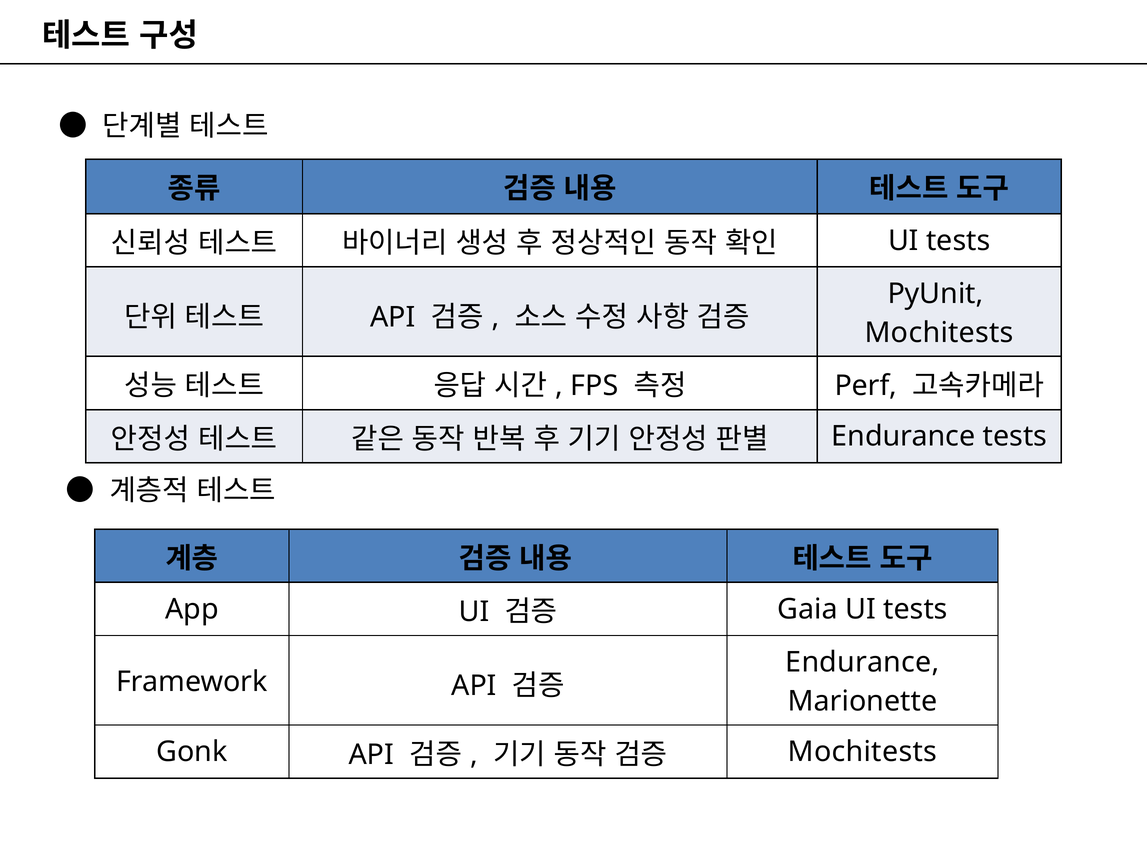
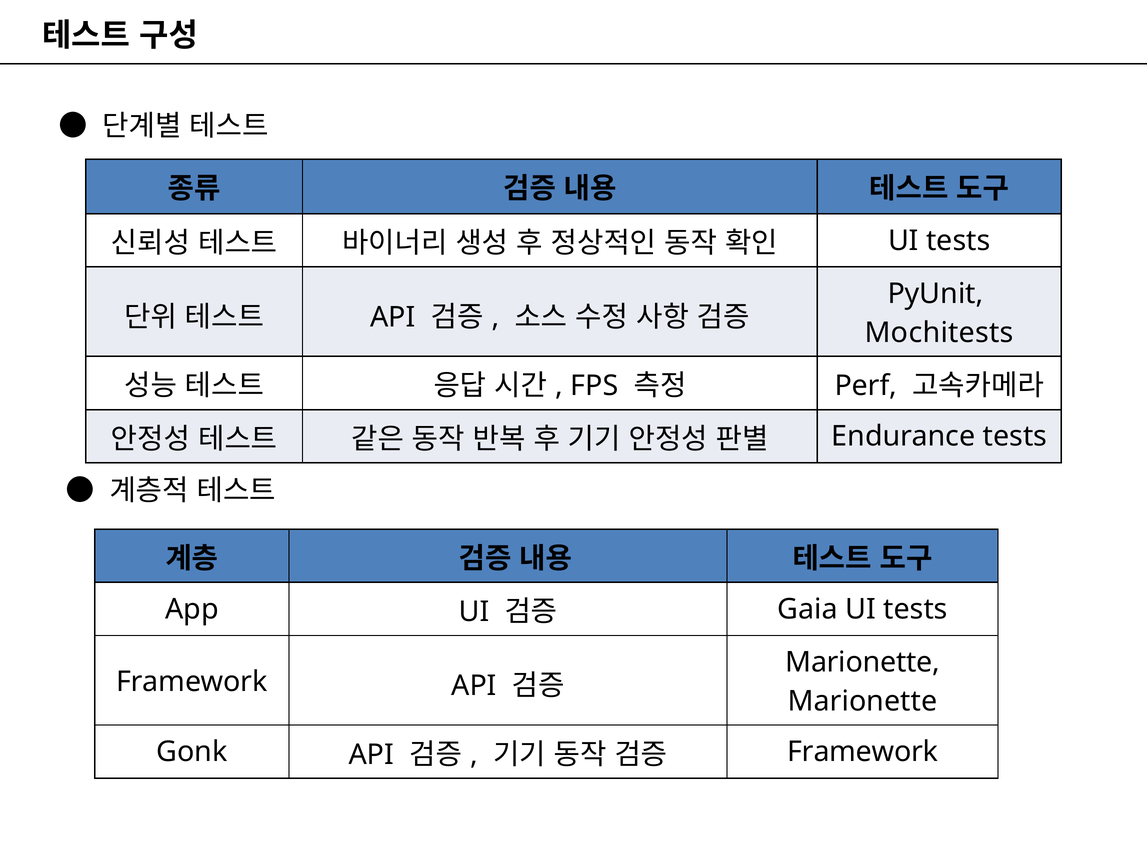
Endurance: Endurance -> Marionette (863, 663)
Mochitests: Mochitests -> Framework (863, 752)
